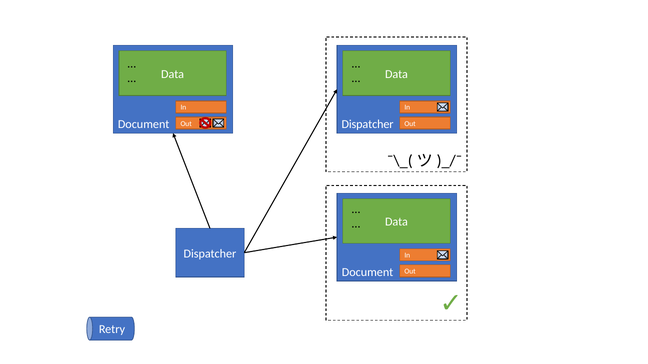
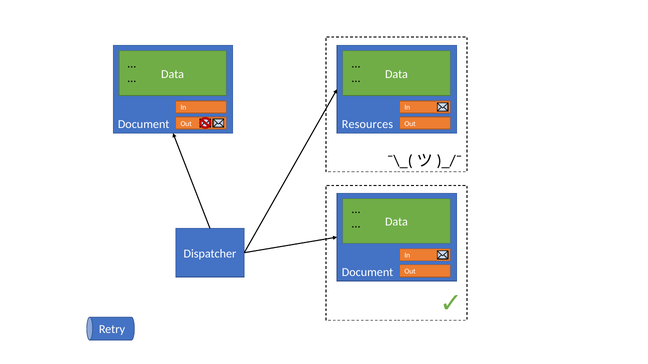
Out Dispatcher: Dispatcher -> Resources (367, 124)
